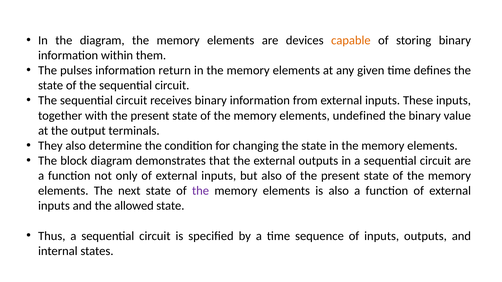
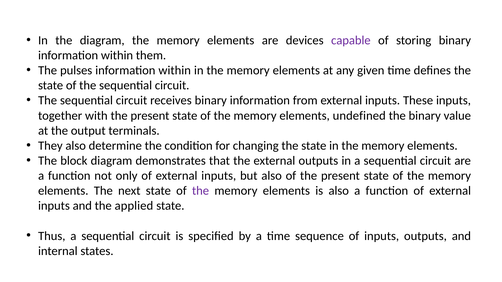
capable colour: orange -> purple (351, 40)
return: return -> within (175, 71)
allowed: allowed -> applied (134, 206)
